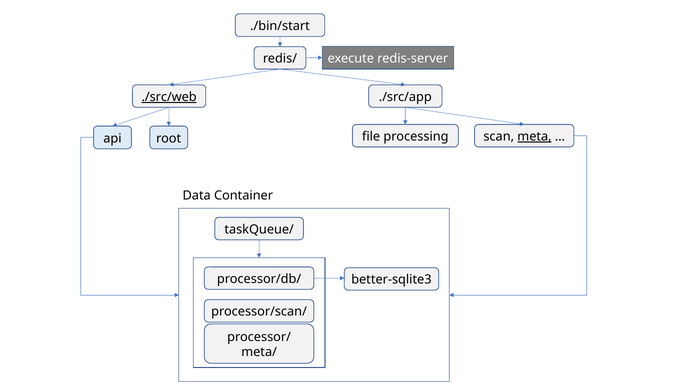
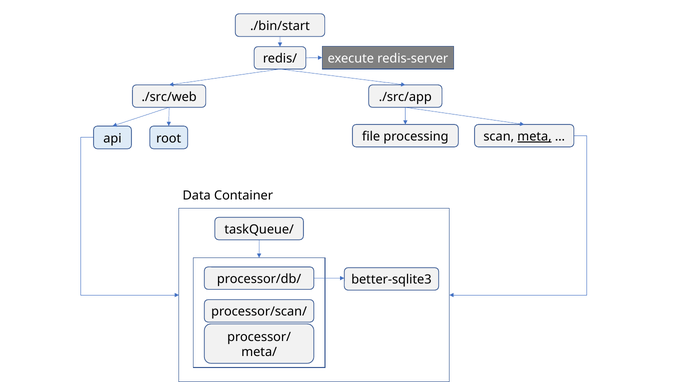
./src/web underline: present -> none (169, 97)
